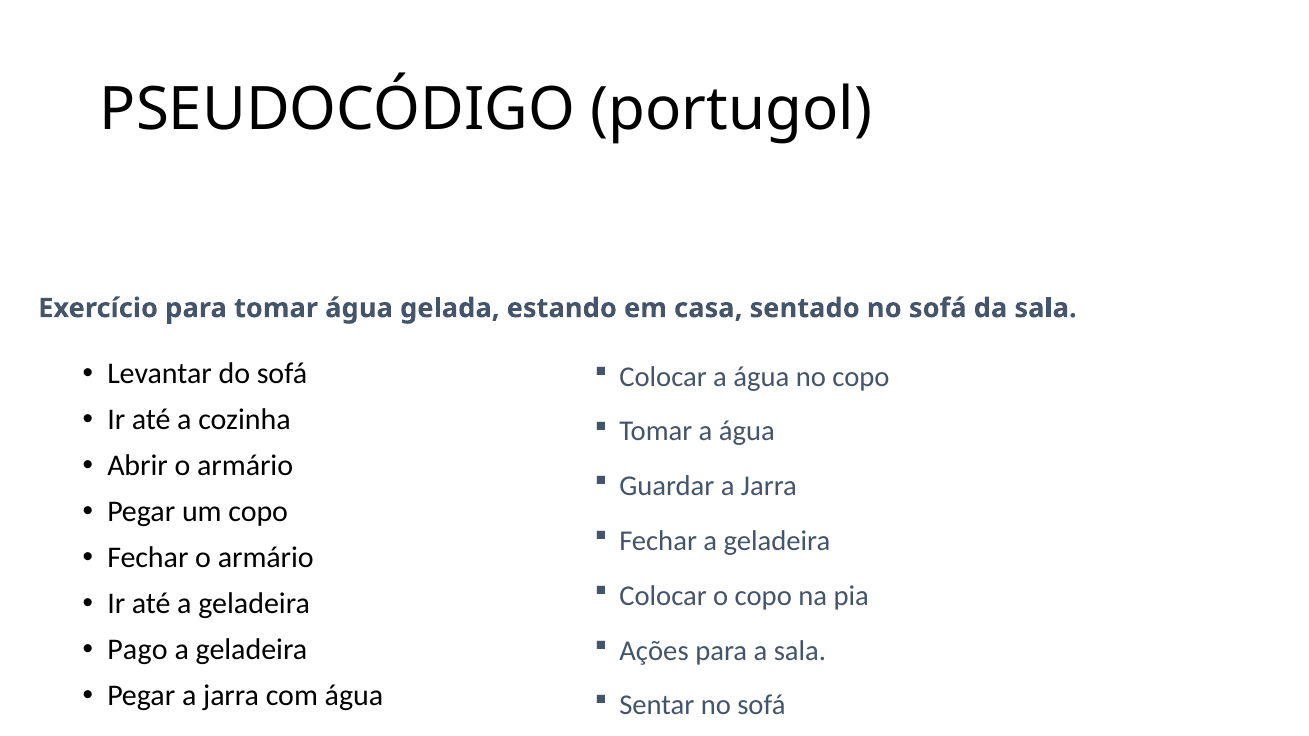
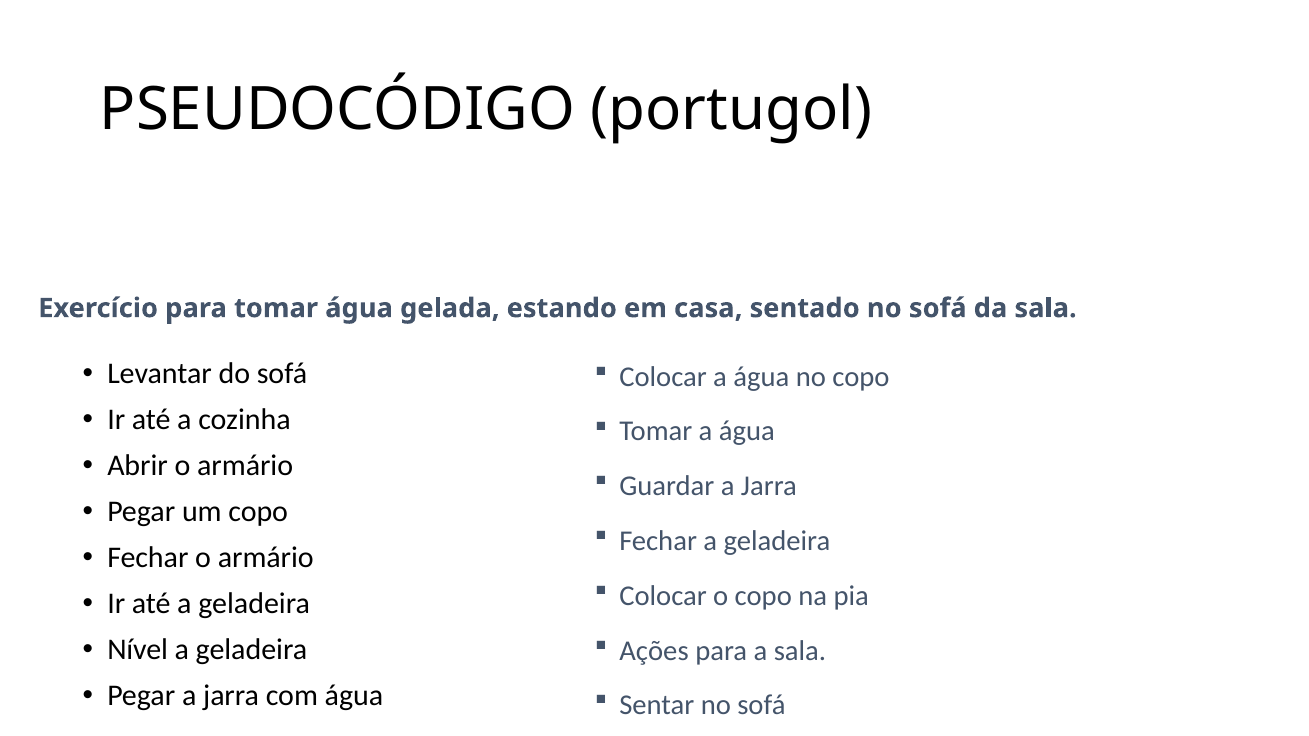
Pago: Pago -> Nível (138, 650)
